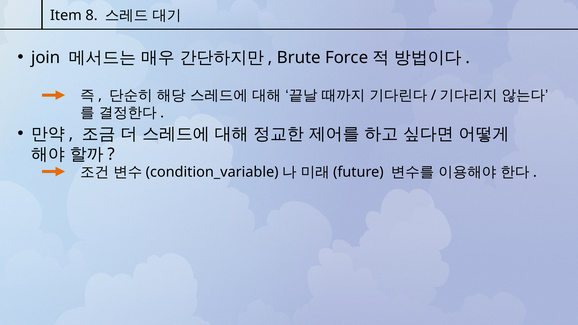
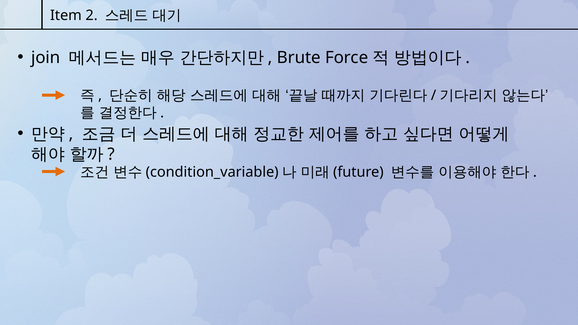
8: 8 -> 2 (92, 15)
